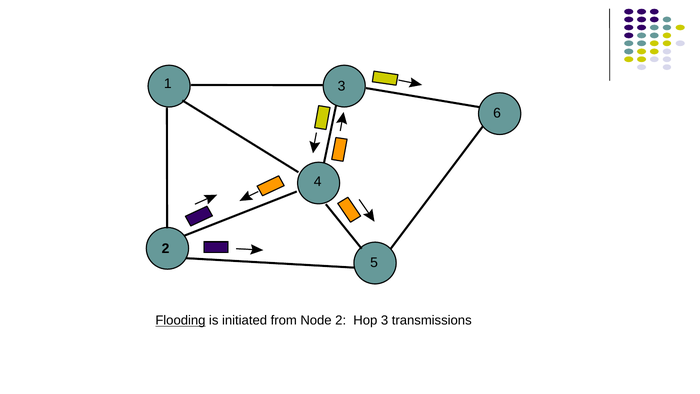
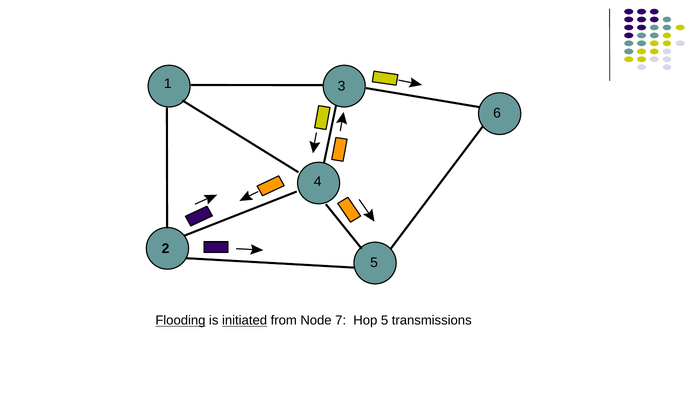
initiated underline: none -> present (245, 320)
Node 2: 2 -> 7 (341, 320)
Hop 3: 3 -> 5 (385, 320)
